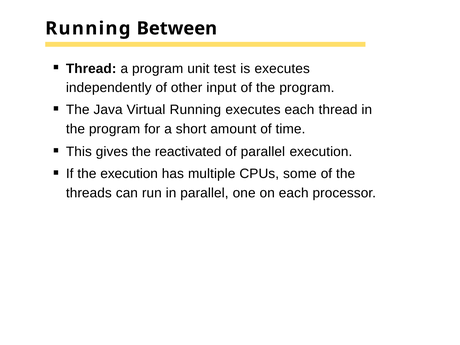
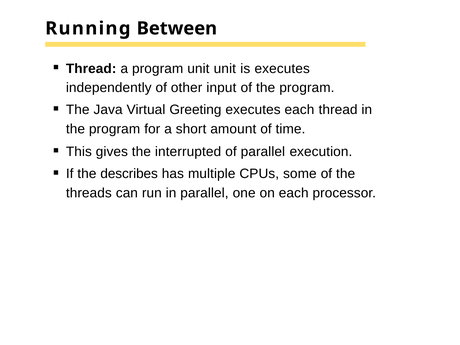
unit test: test -> unit (225, 69)
Virtual Running: Running -> Greeting (195, 110)
reactivated: reactivated -> interrupted (188, 152)
the execution: execution -> describes (129, 174)
